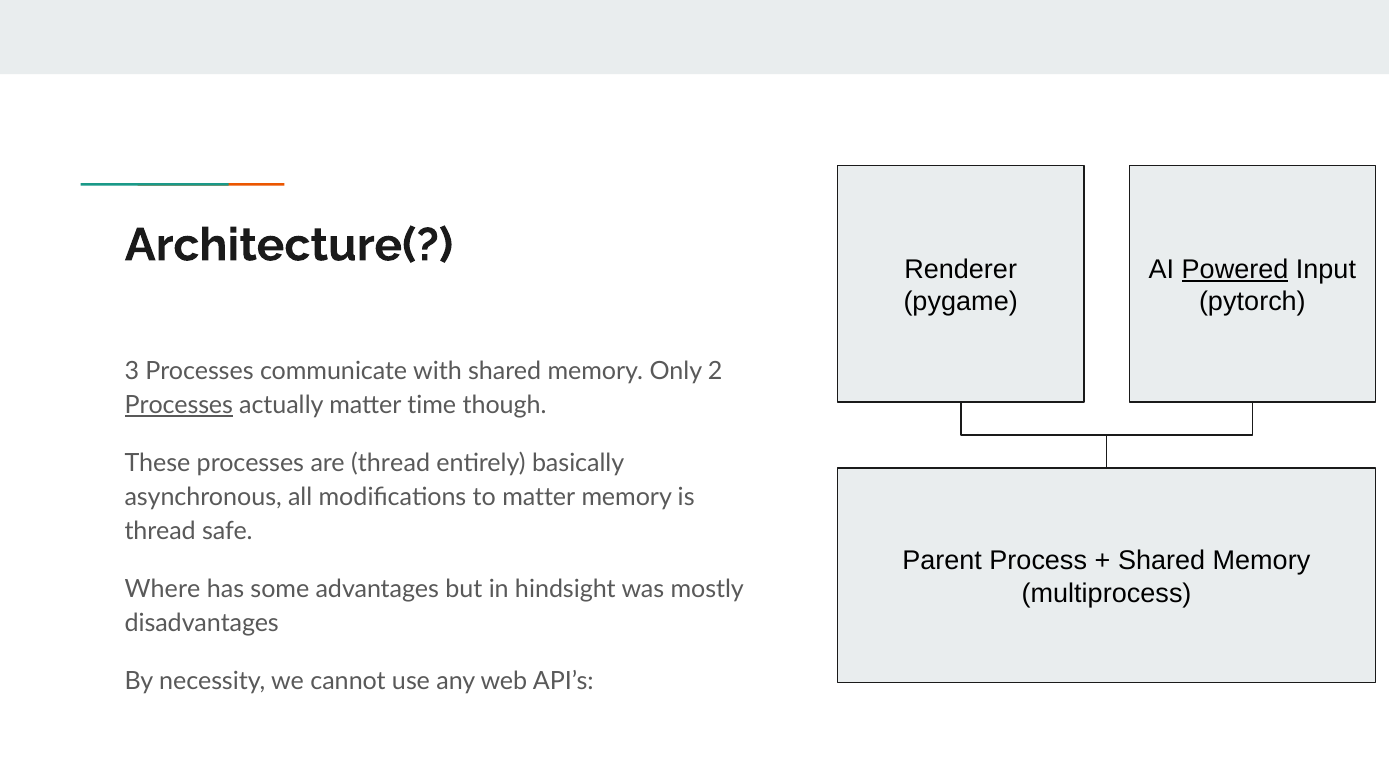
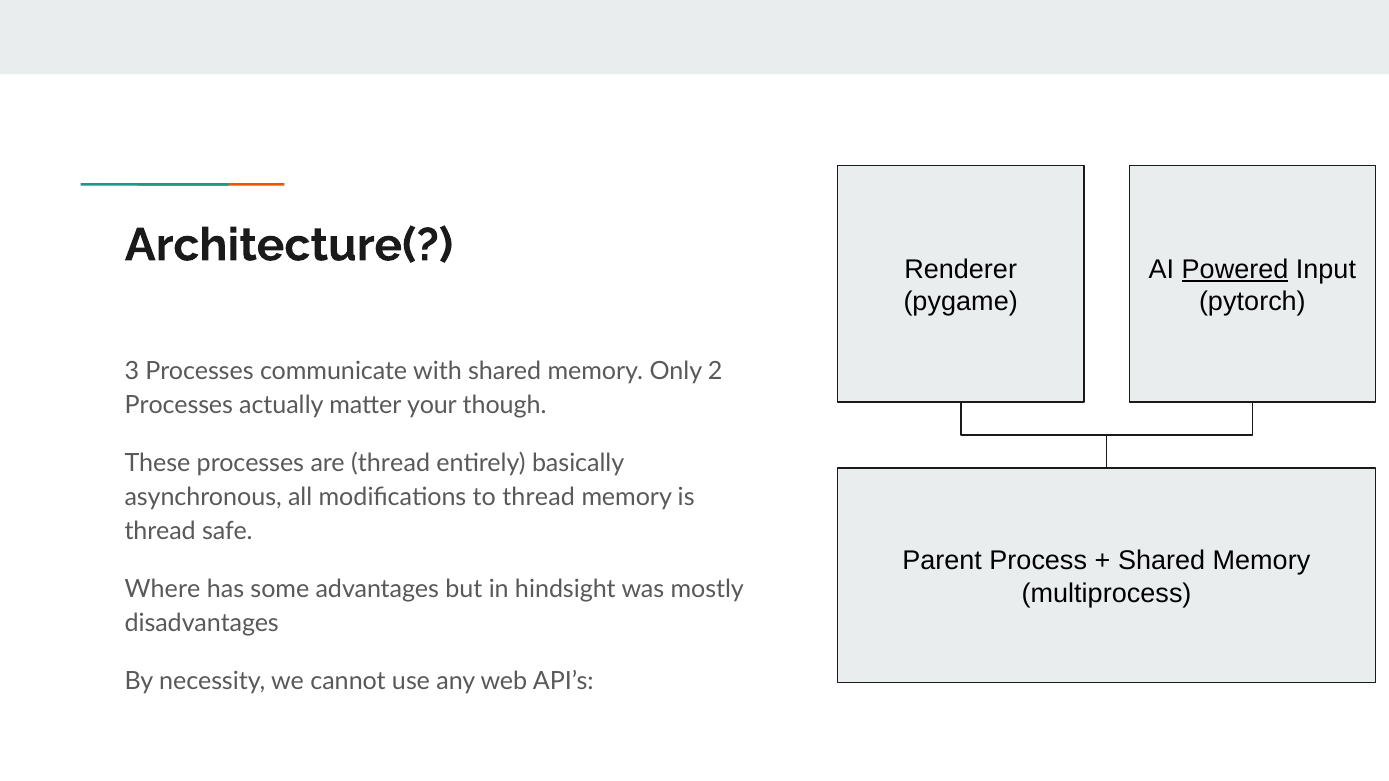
Processes underline: present -> none (179, 405)
time: time -> your (432, 405)
to matter: matter -> thread (539, 497)
